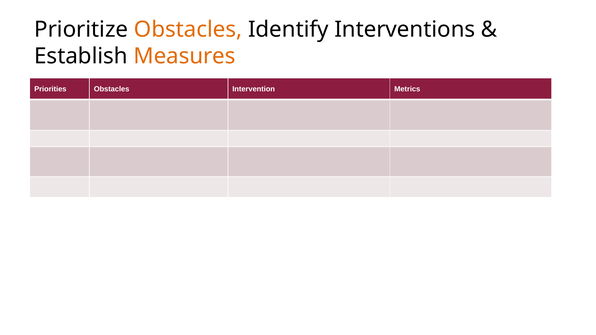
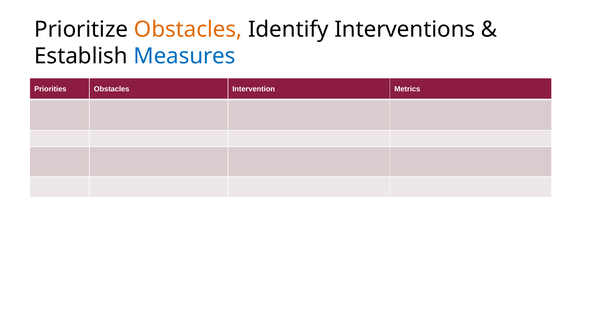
Measures colour: orange -> blue (185, 56)
